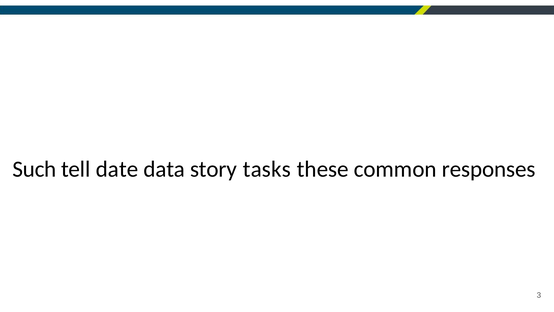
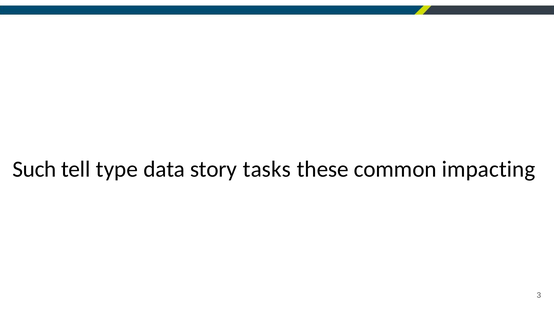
date: date -> type (117, 169)
responses: responses -> impacting (489, 169)
